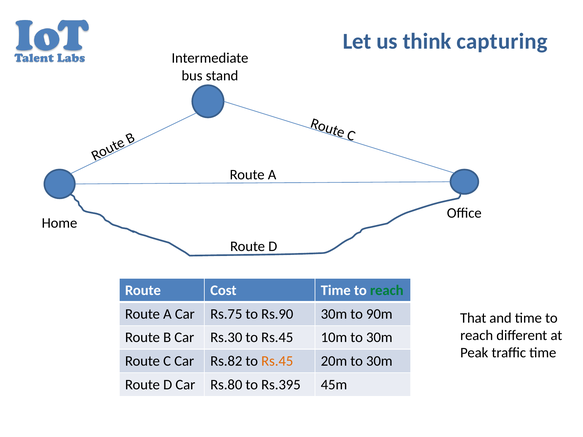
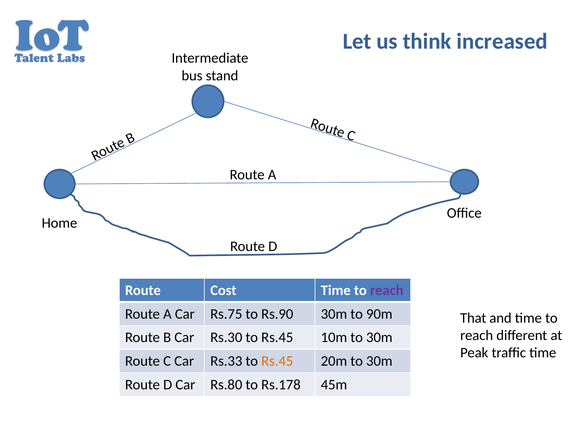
capturing: capturing -> increased (502, 41)
reach colour: green -> purple (387, 290)
Rs.82: Rs.82 -> Rs.33 (226, 361)
Rs.395: Rs.395 -> Rs.178 (281, 385)
